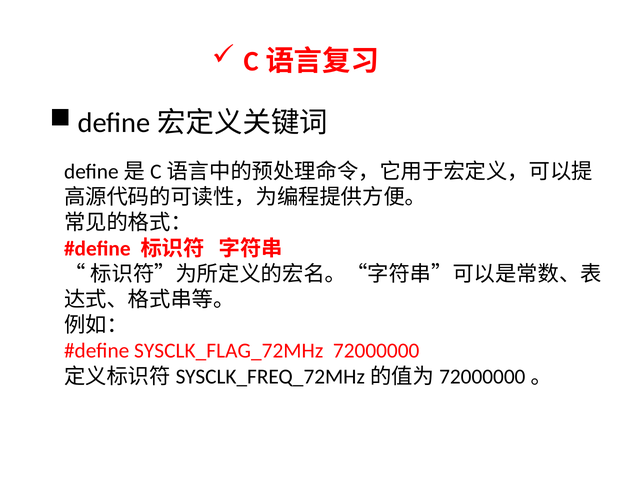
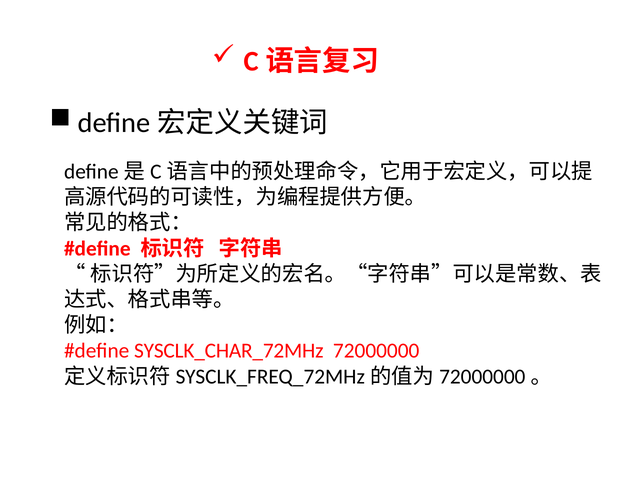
SYSCLK_FLAG_72MHz: SYSCLK_FLAG_72MHz -> SYSCLK_CHAR_72MHz (229, 350)
